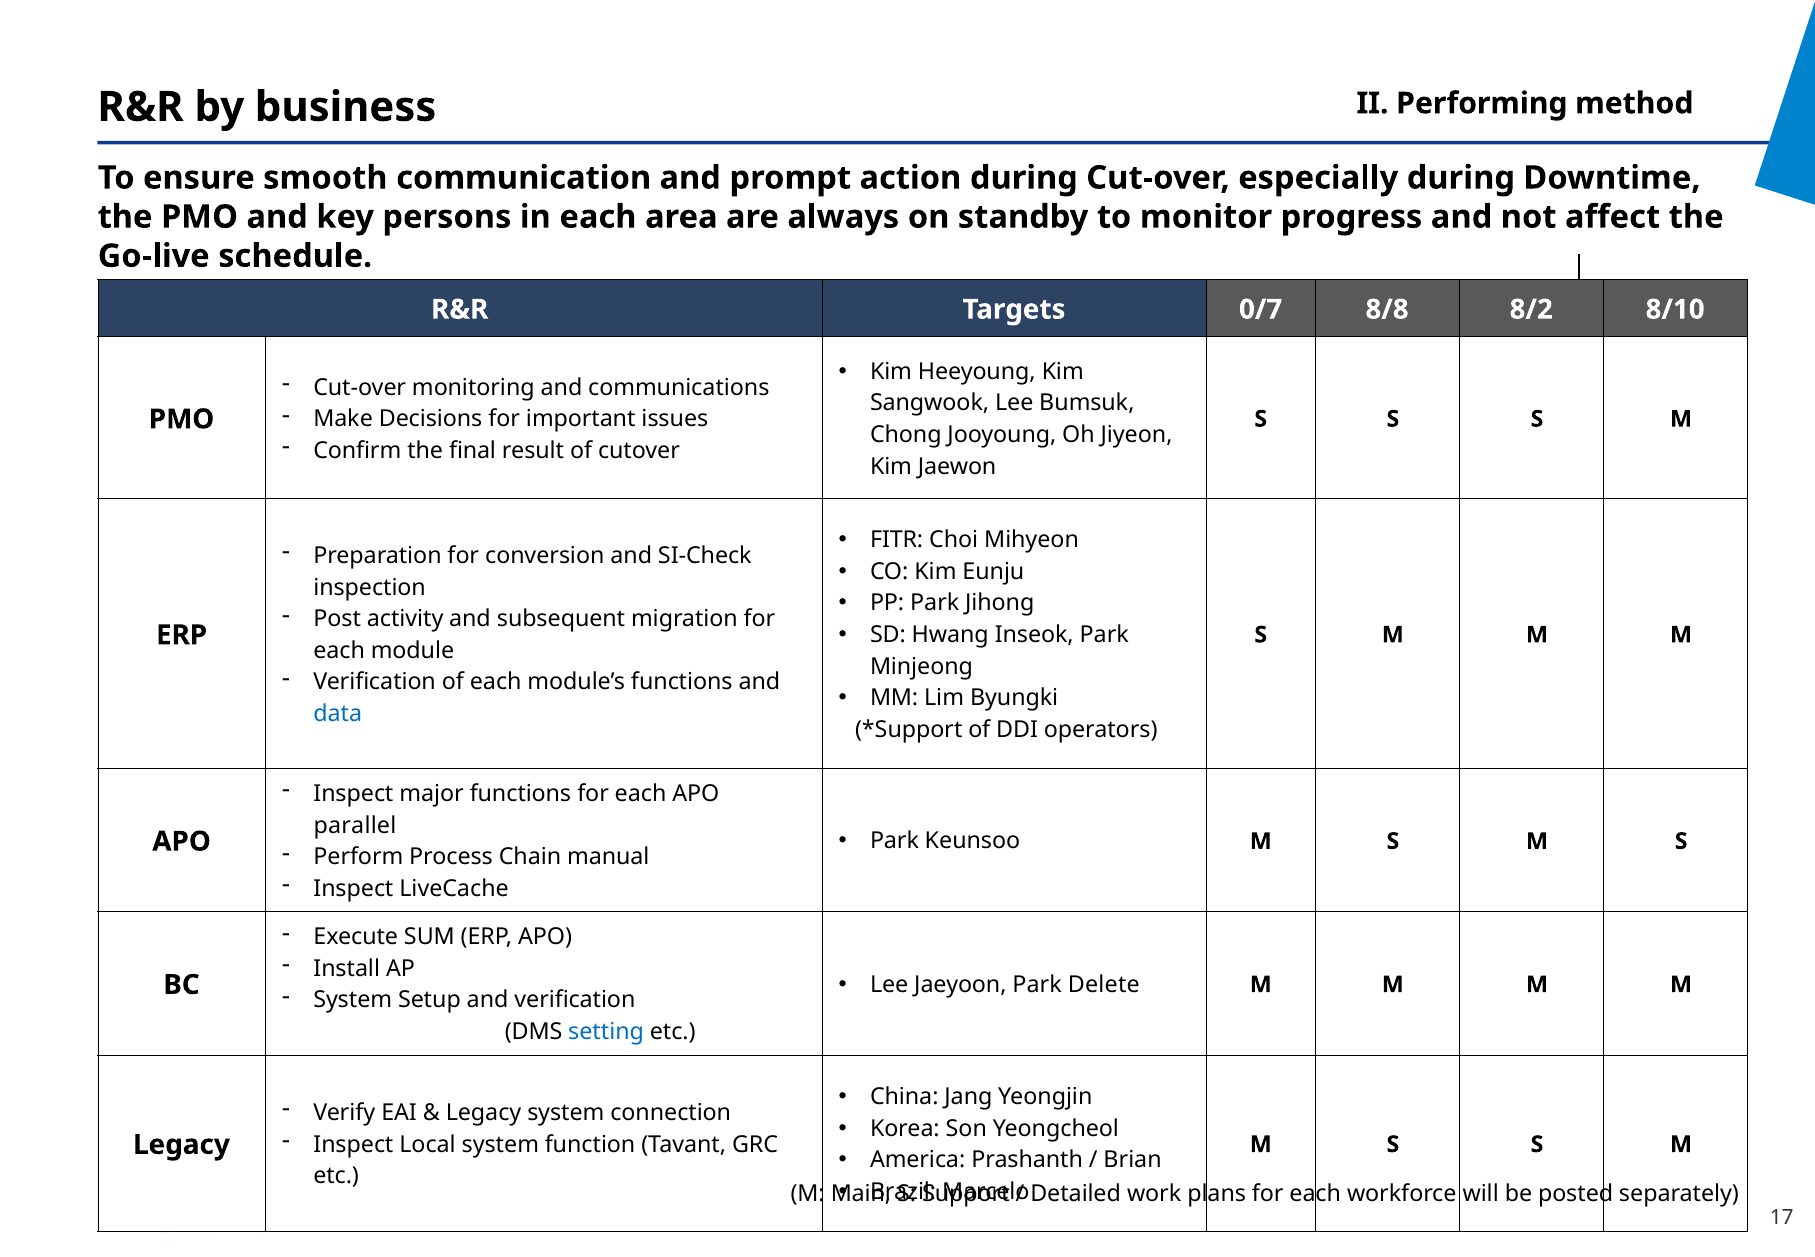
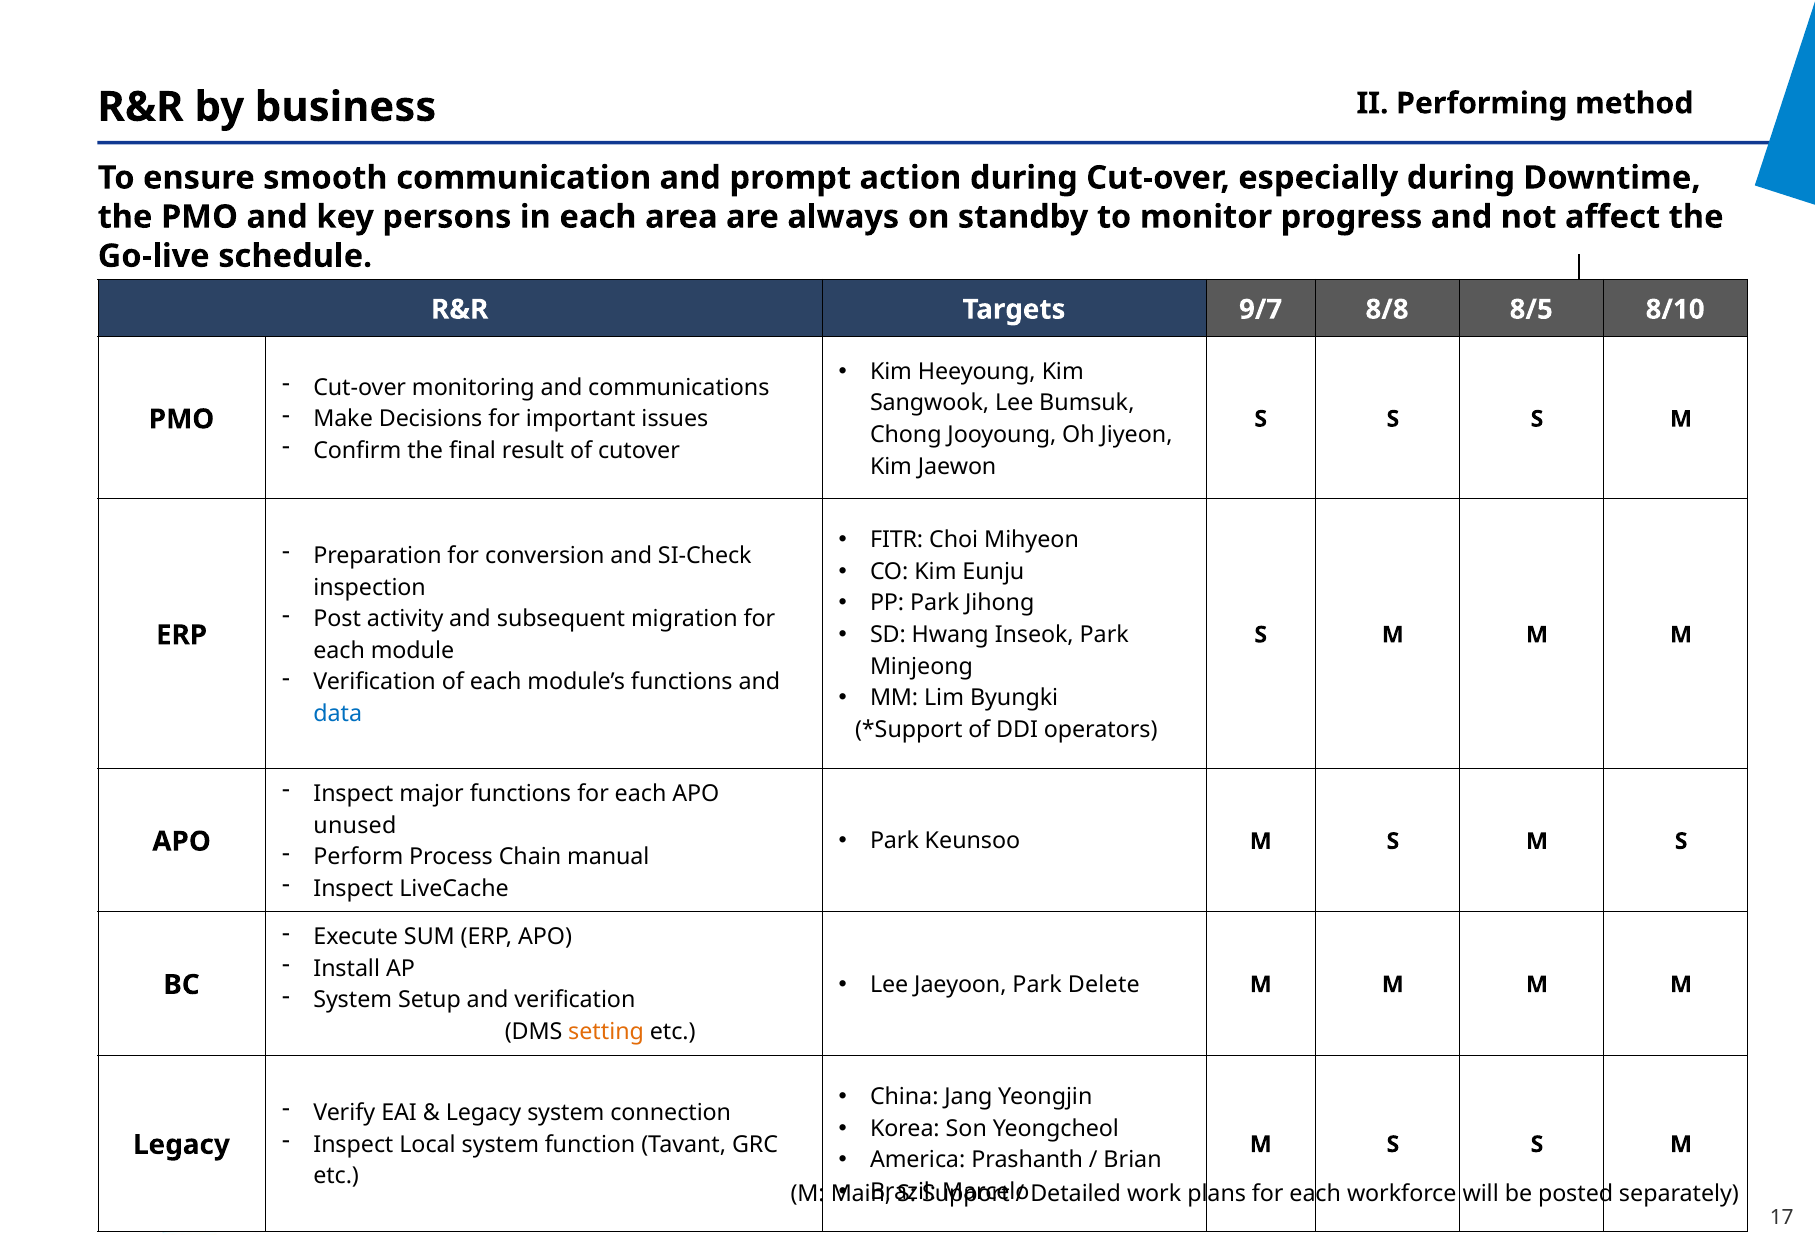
0/7: 0/7 -> 9/7 (1261, 309)
8/2: 8/2 -> 8/5 (1531, 309)
parallel: parallel -> unused (355, 825)
setting colour: blue -> orange (606, 1032)
